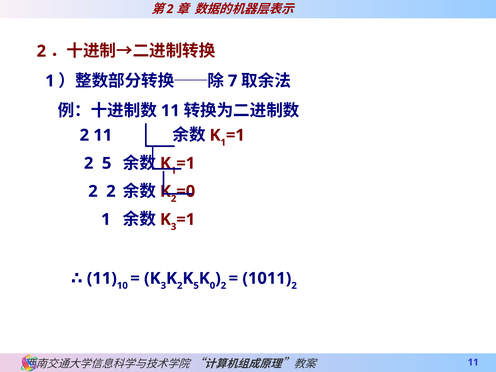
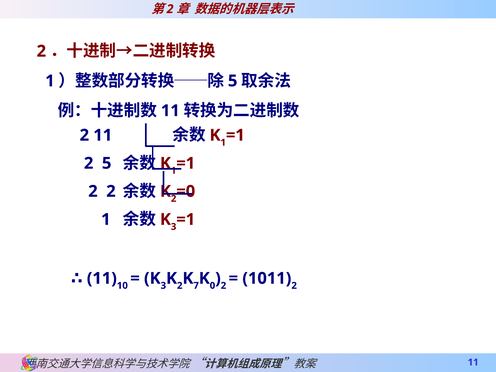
7: 7 -> 5 (233, 81)
5: 5 -> 7 (196, 286)
